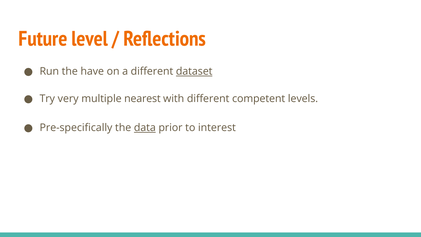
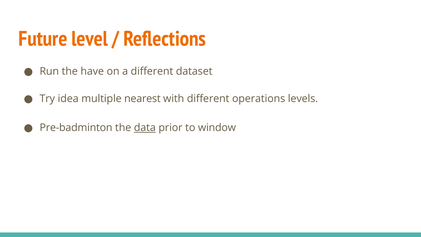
dataset underline: present -> none (194, 71)
very: very -> idea (68, 99)
competent: competent -> operations (259, 99)
Pre-specifically: Pre-specifically -> Pre-badminton (76, 128)
interest: interest -> window (217, 128)
